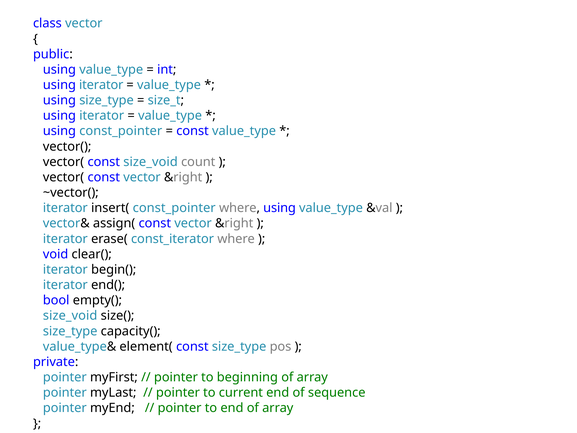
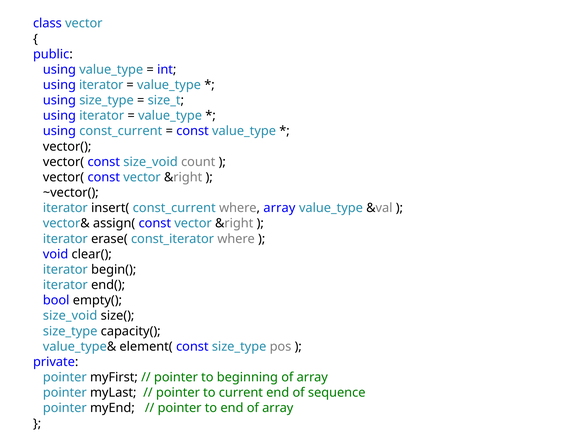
using const_pointer: const_pointer -> const_current (121, 131)
insert( const_pointer: const_pointer -> const_current (174, 208)
where using: using -> array (279, 208)
